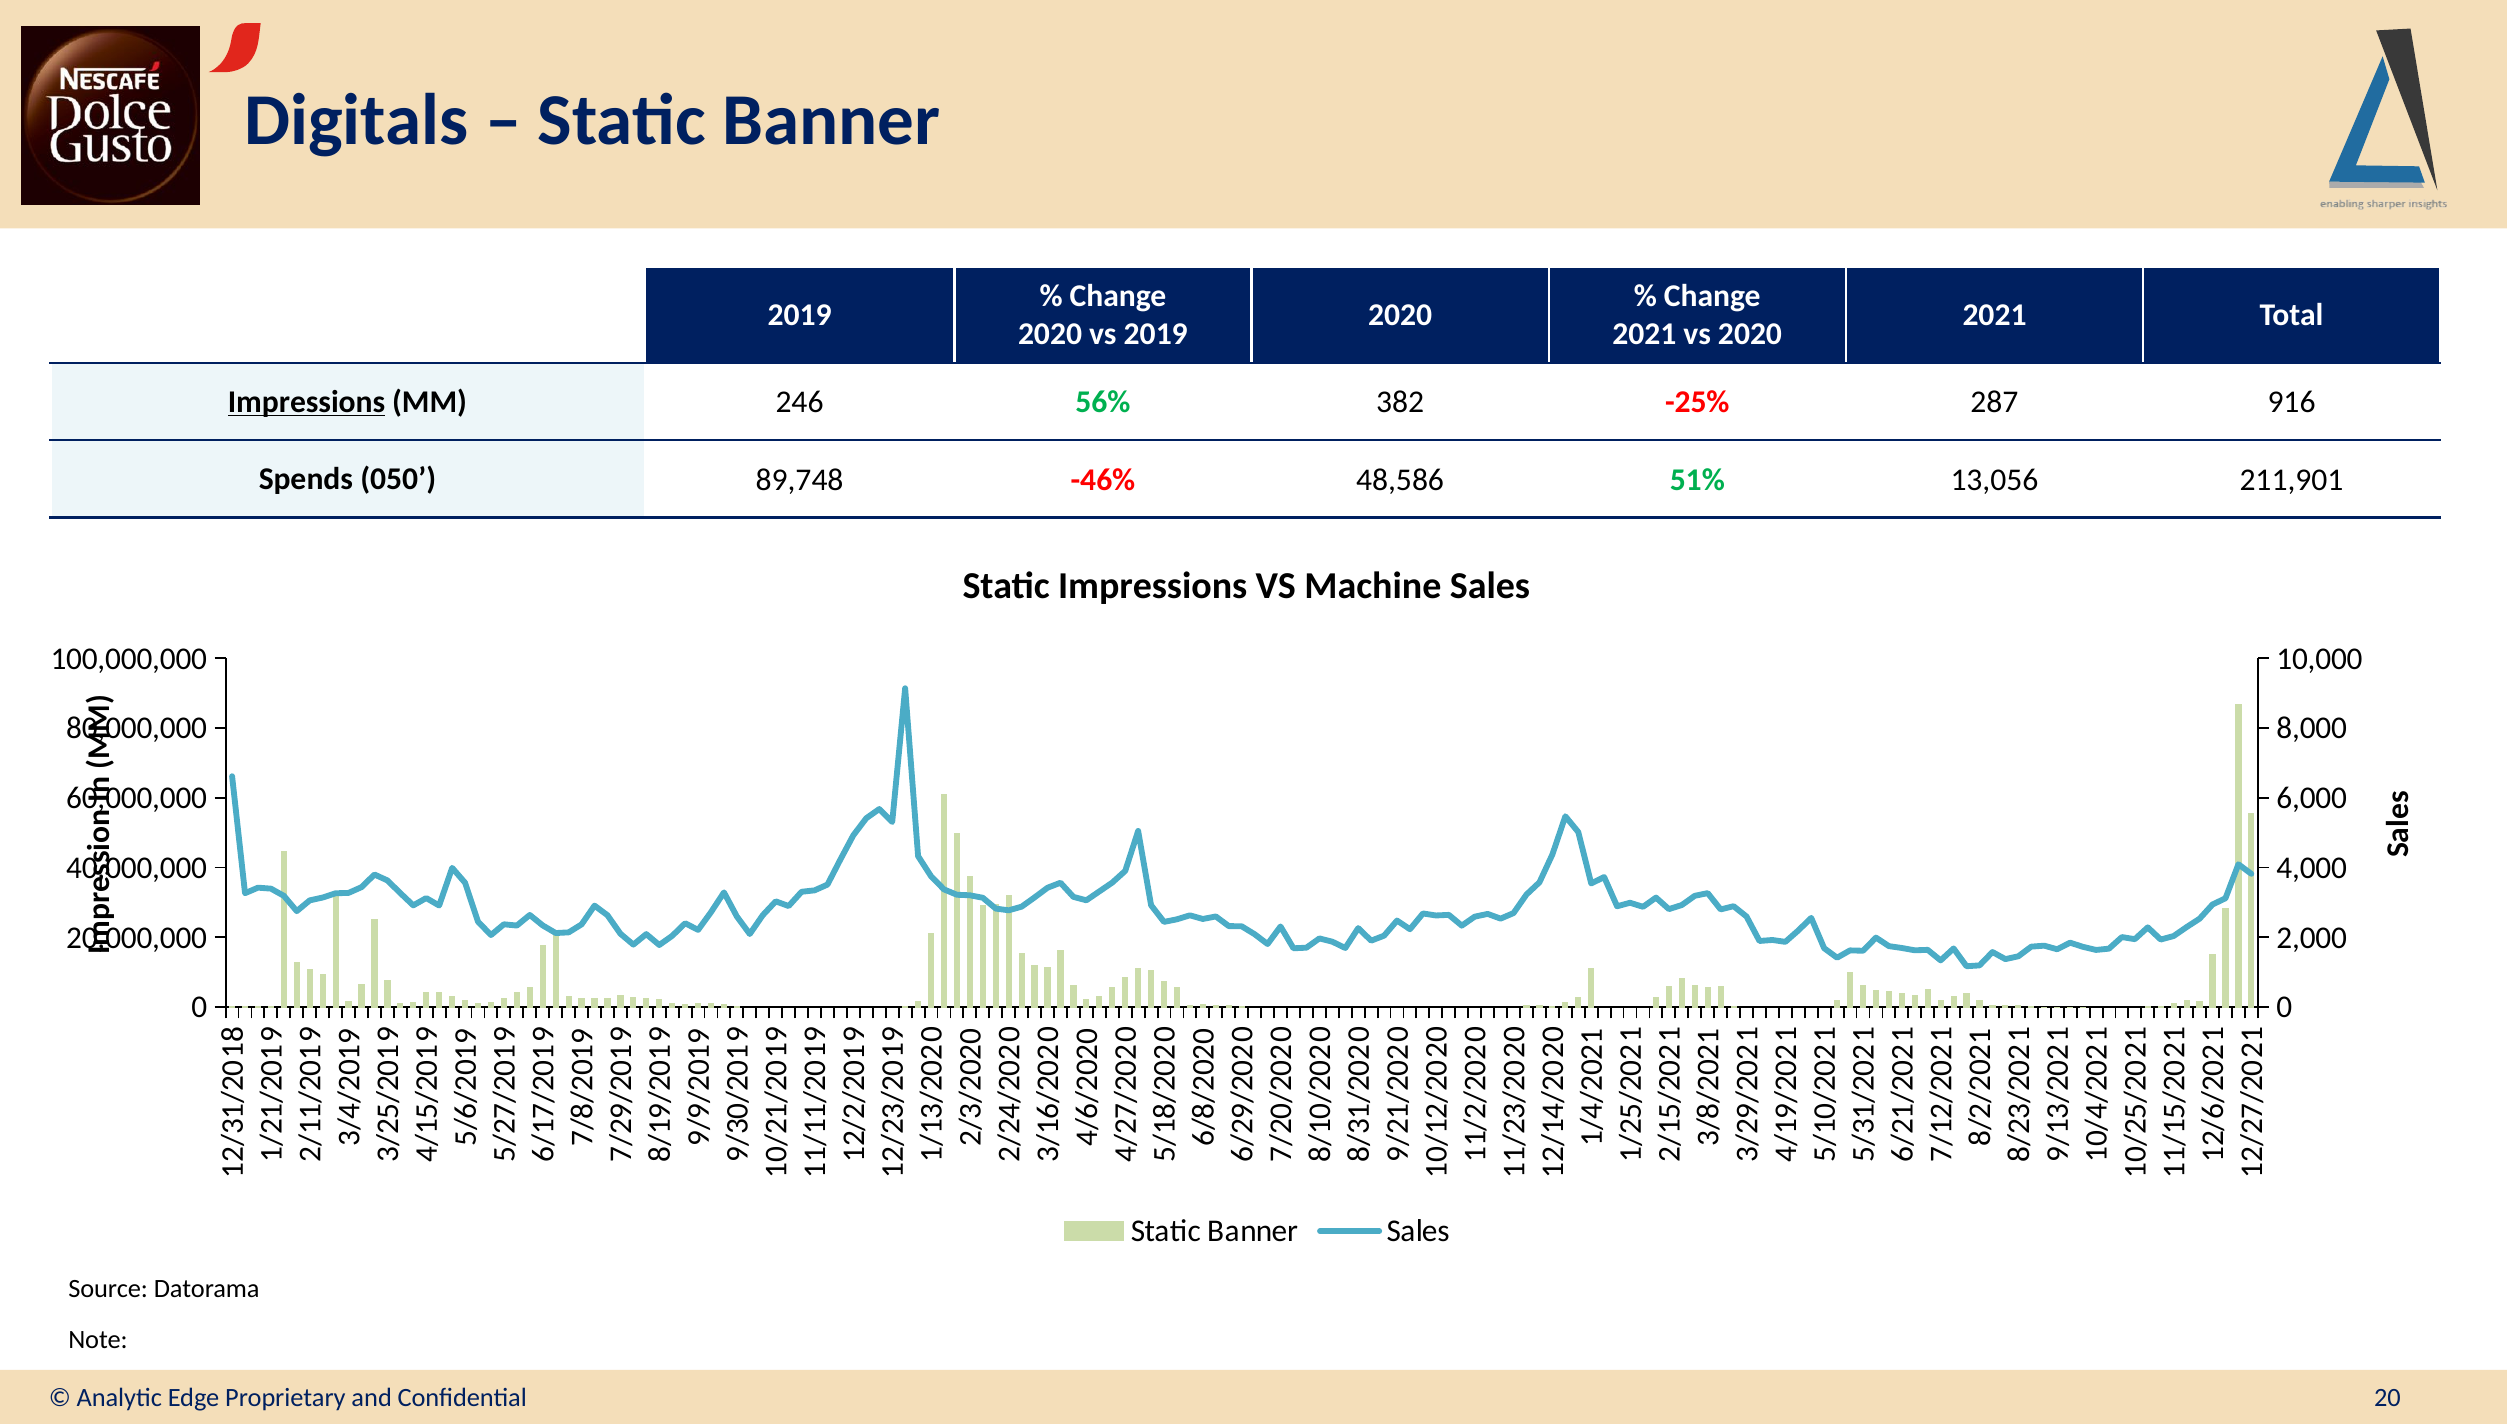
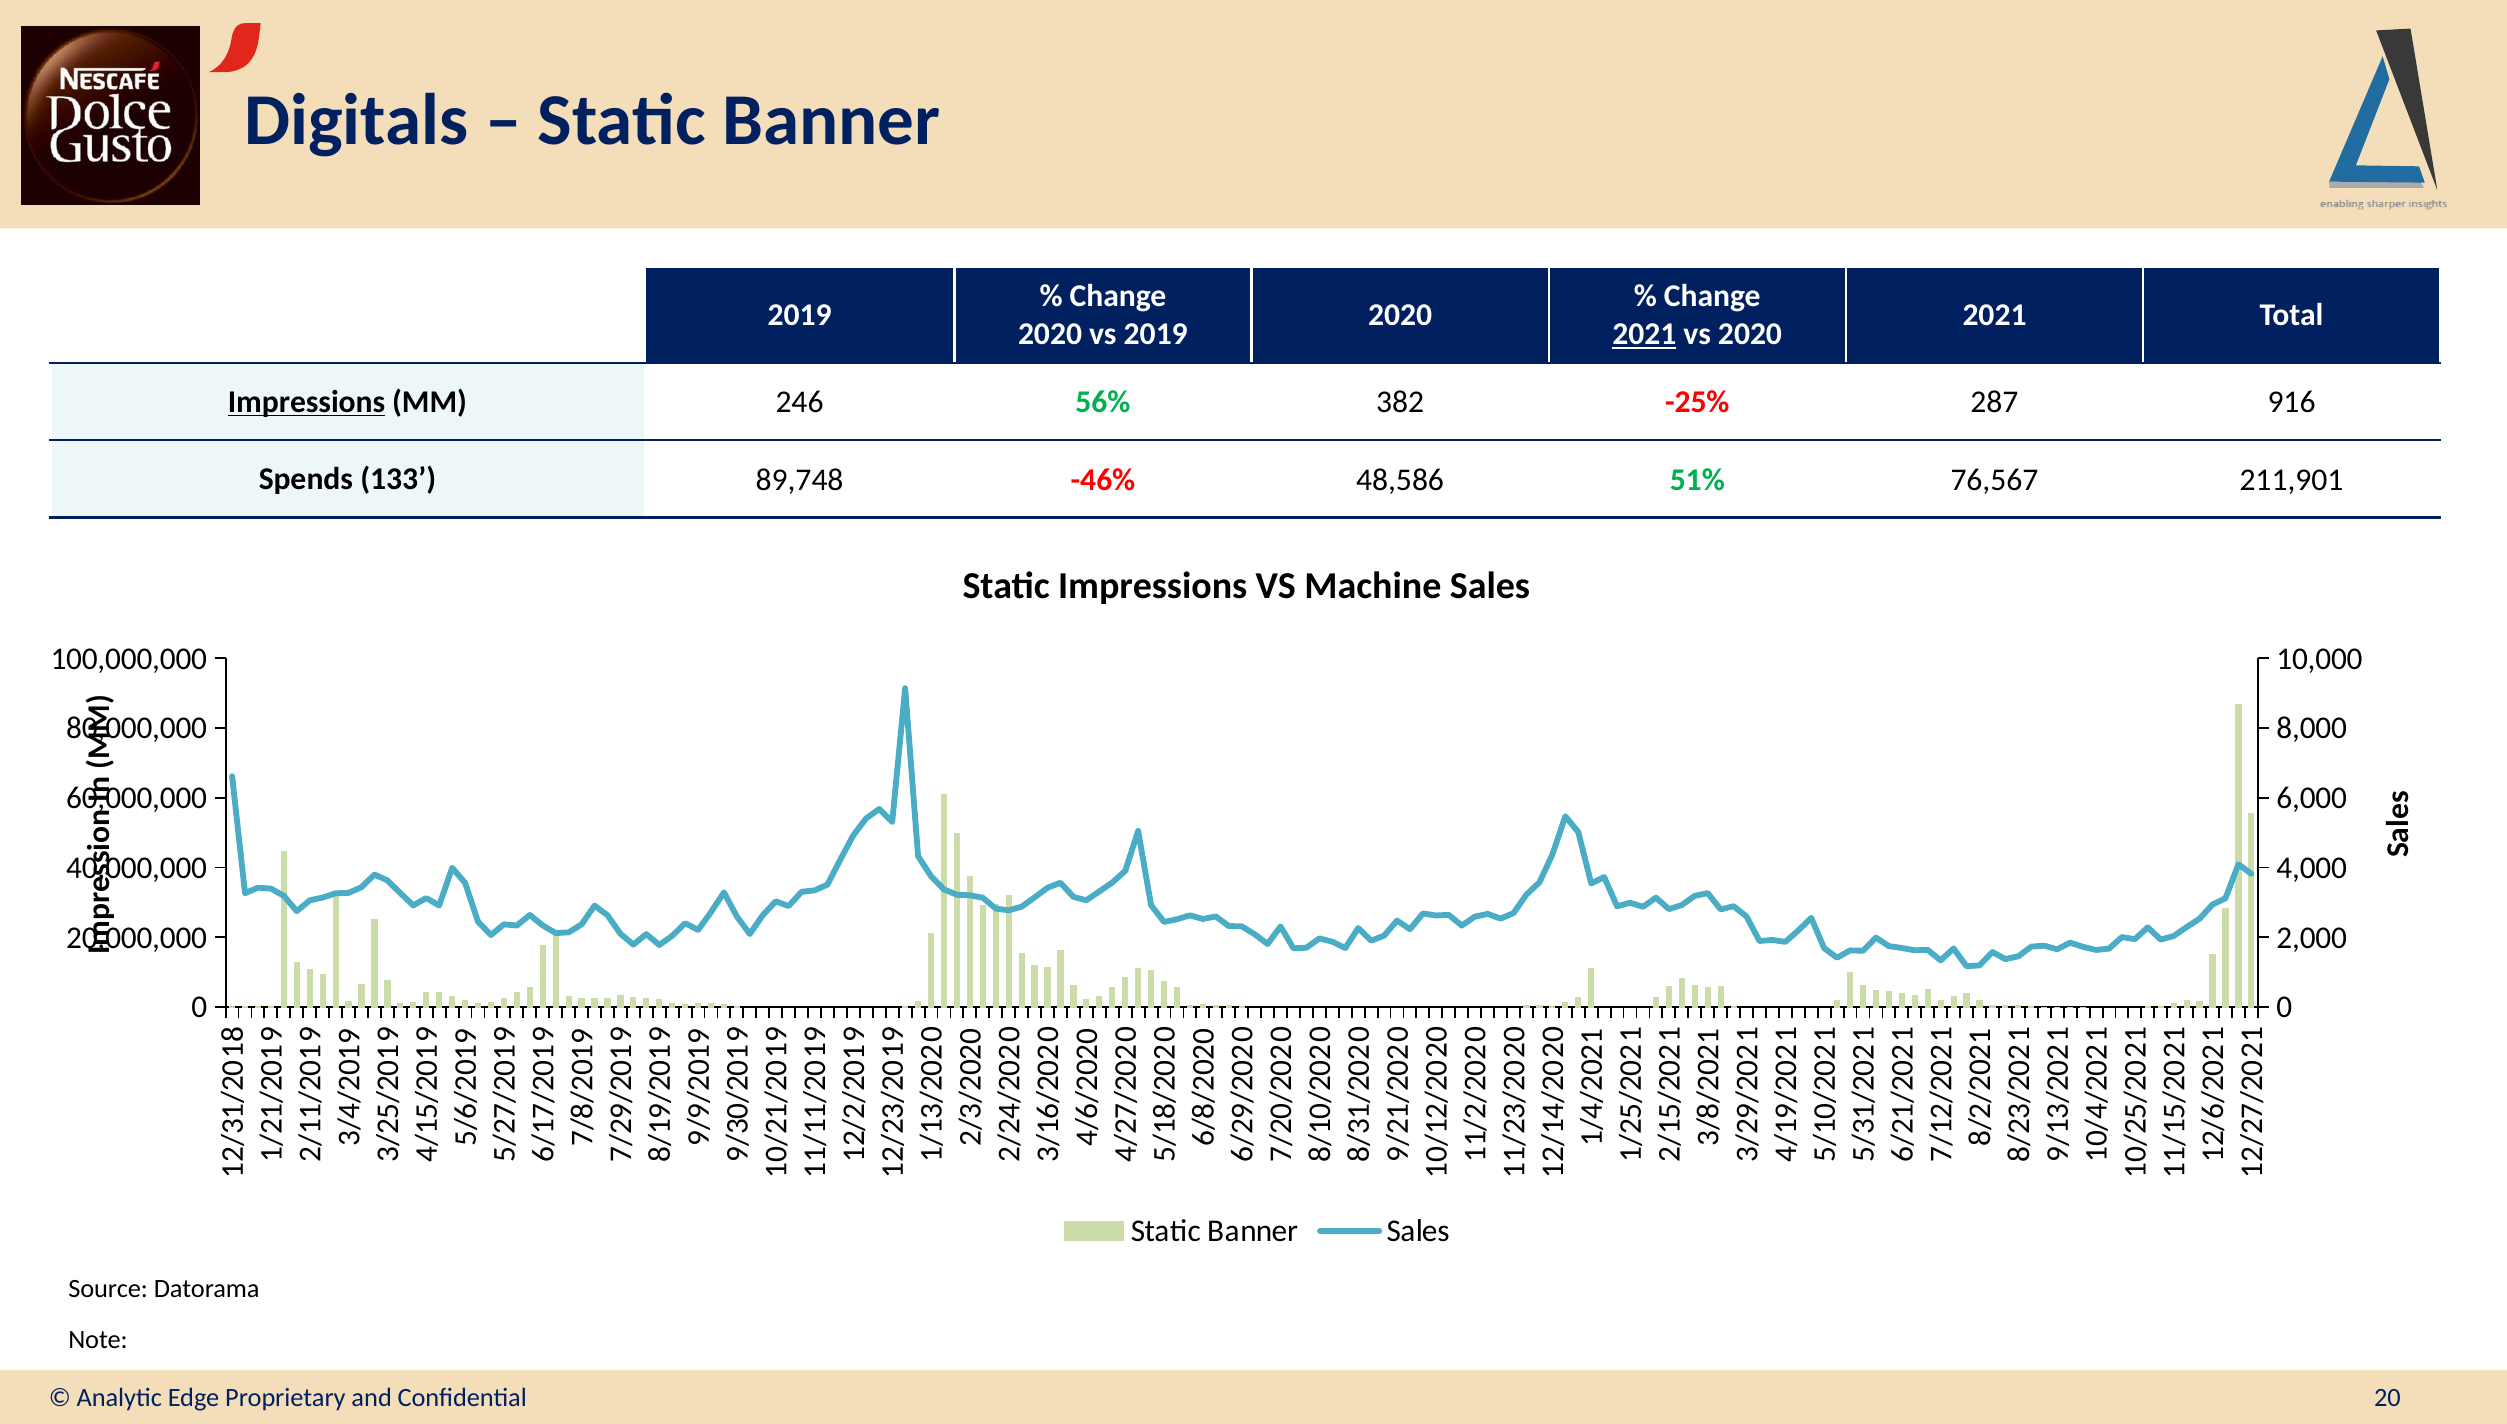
2021 underline: none -> present (1644, 335)
050: 050 -> 133 (398, 479)
13,056: 13,056 -> 76,567 (1994, 480)
